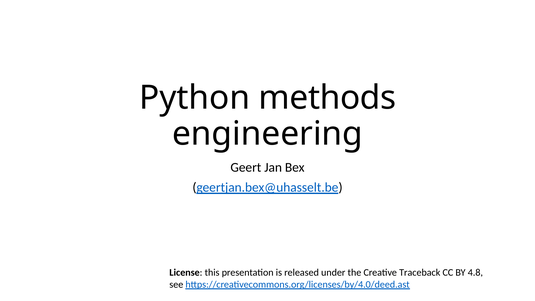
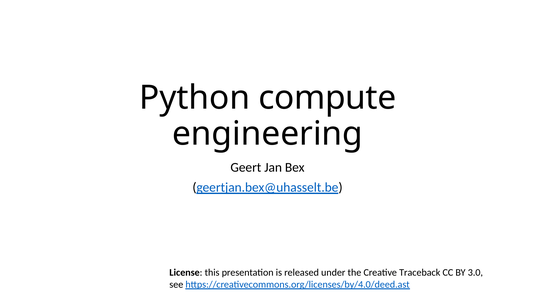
methods: methods -> compute (327, 98)
4.8: 4.8 -> 3.0 (475, 272)
